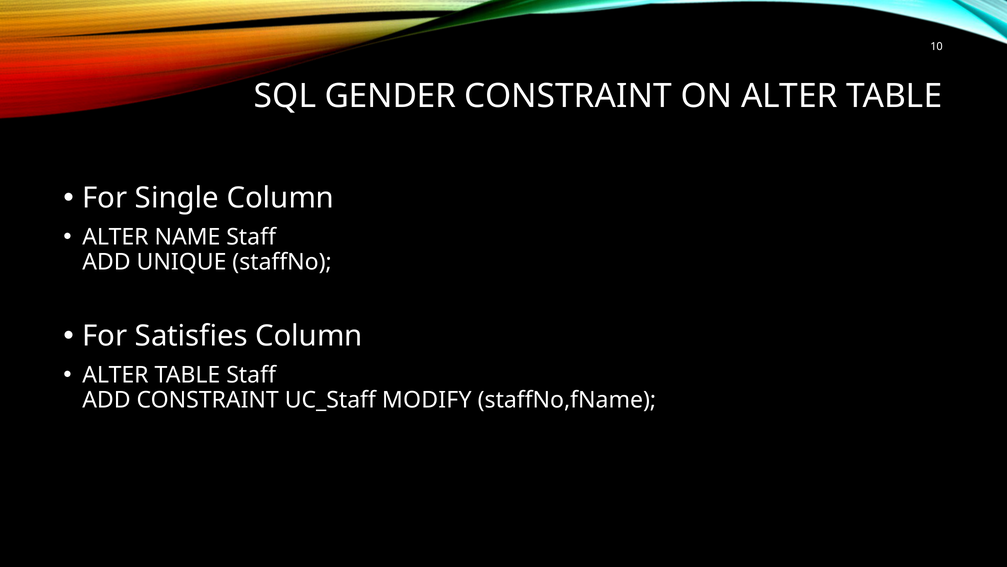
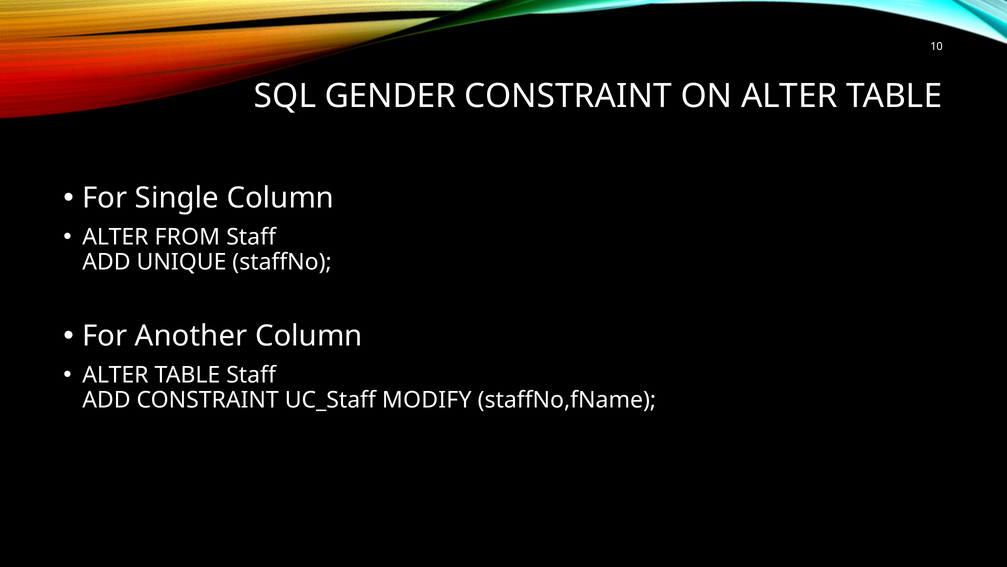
NAME: NAME -> FROM (187, 237)
Satisfies: Satisfies -> Another (191, 336)
